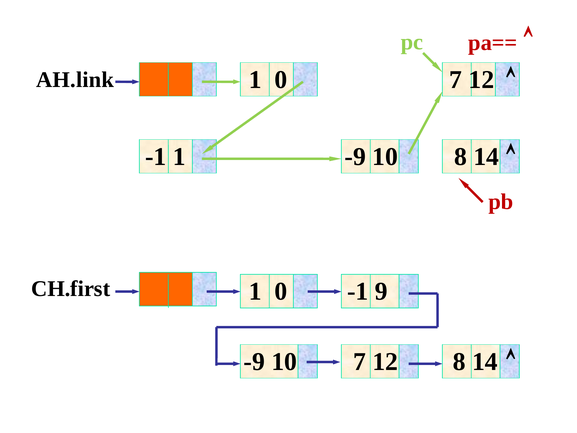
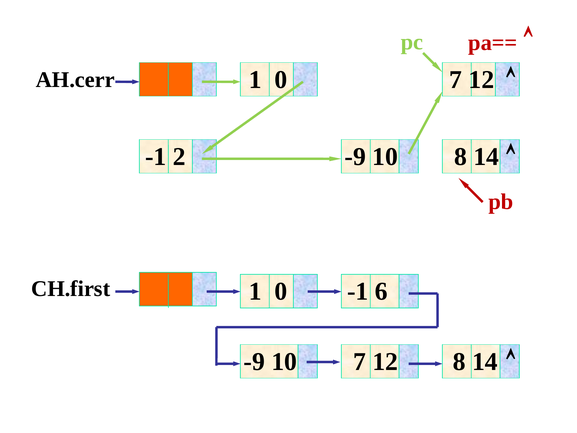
AH.link: AH.link -> AH.cerr (75, 80)
-1 1: 1 -> 2 (179, 157)
9: 9 -> 6 (381, 291)
